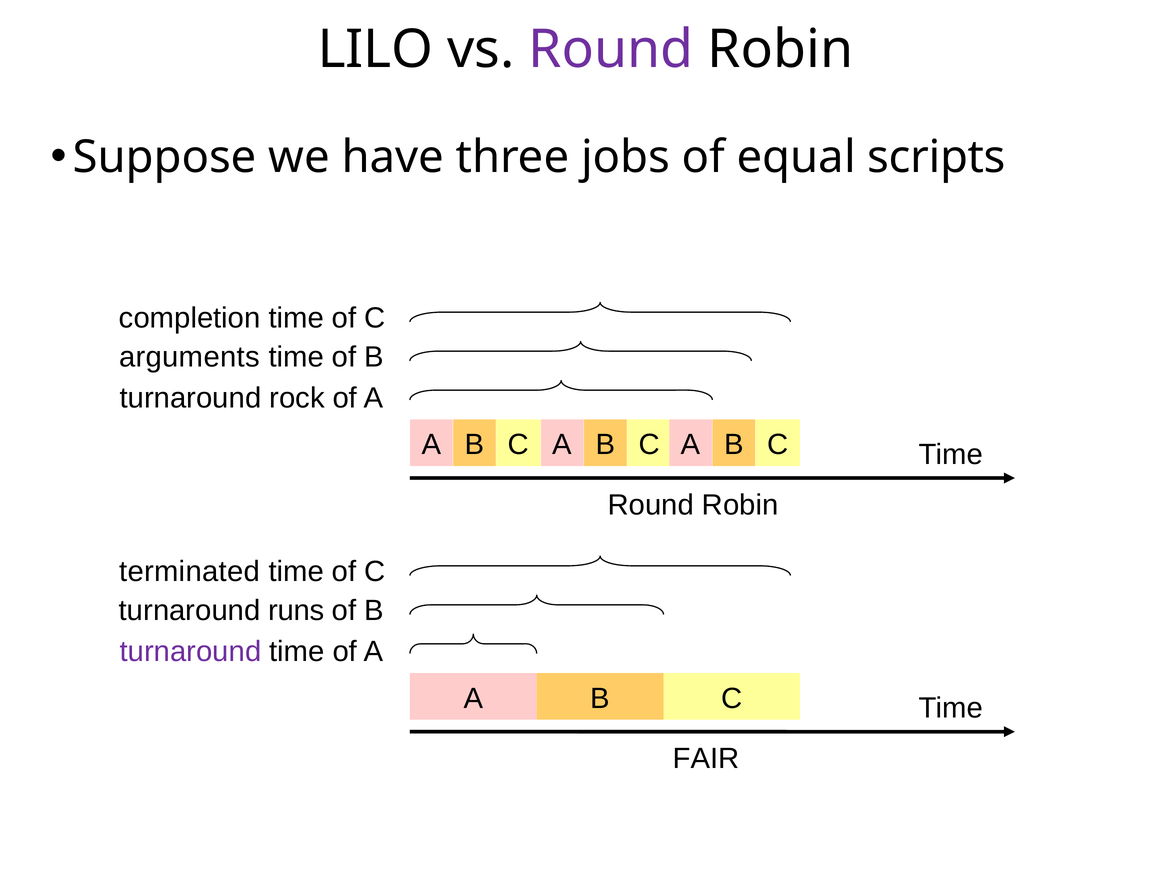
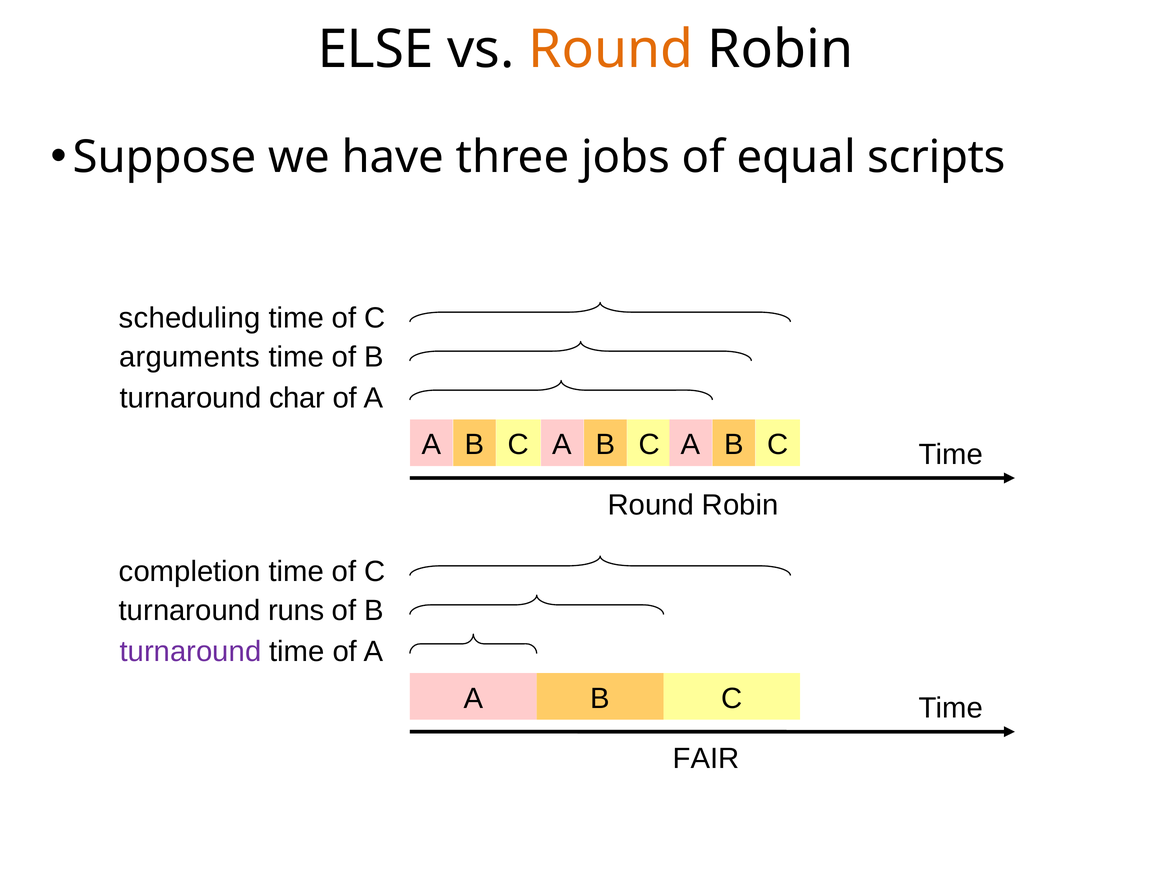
LILO: LILO -> ELSE (376, 49)
Round colour: purple -> orange (611, 49)
completion: completion -> scheduling (190, 318)
rock: rock -> char (297, 398)
terminated: terminated -> completion (190, 572)
